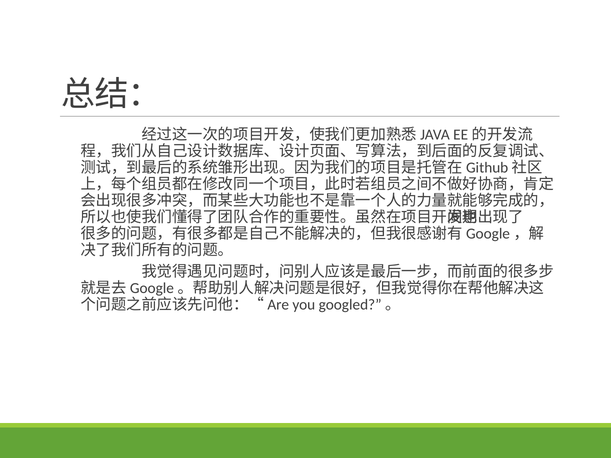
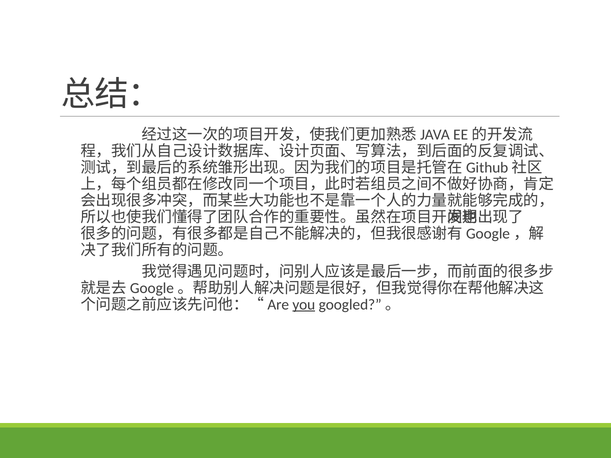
you underline: none -> present (304, 305)
